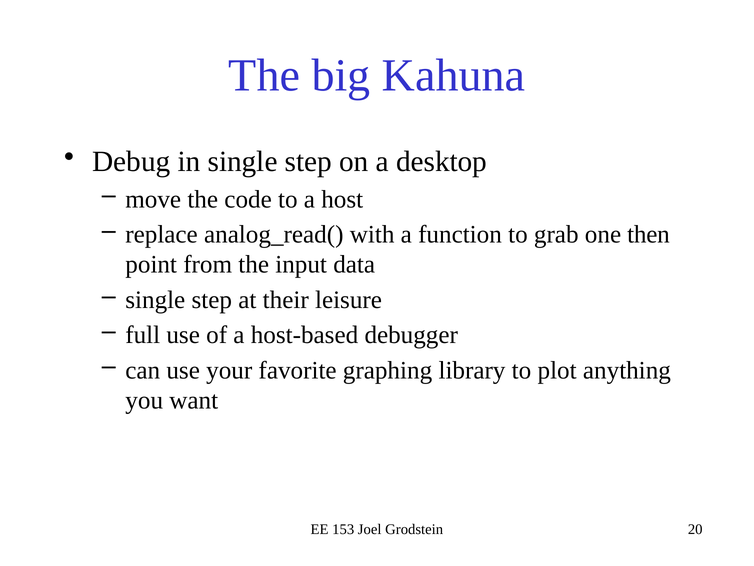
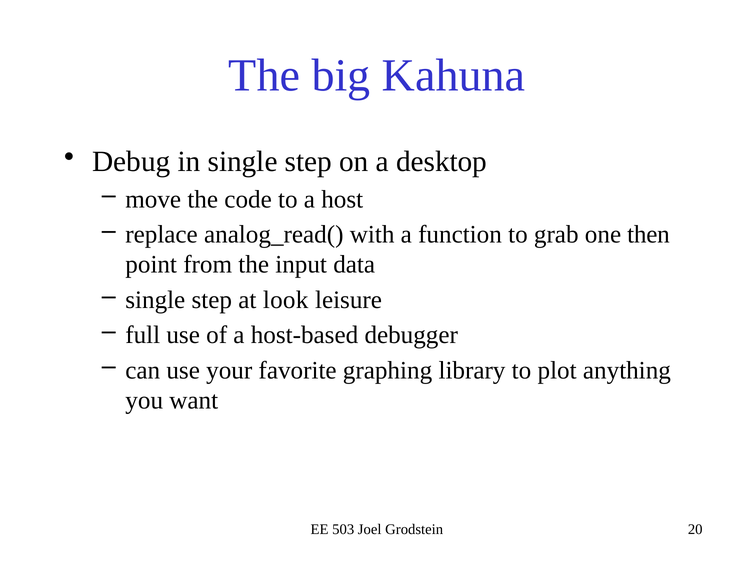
their: their -> look (286, 300)
153: 153 -> 503 (343, 529)
